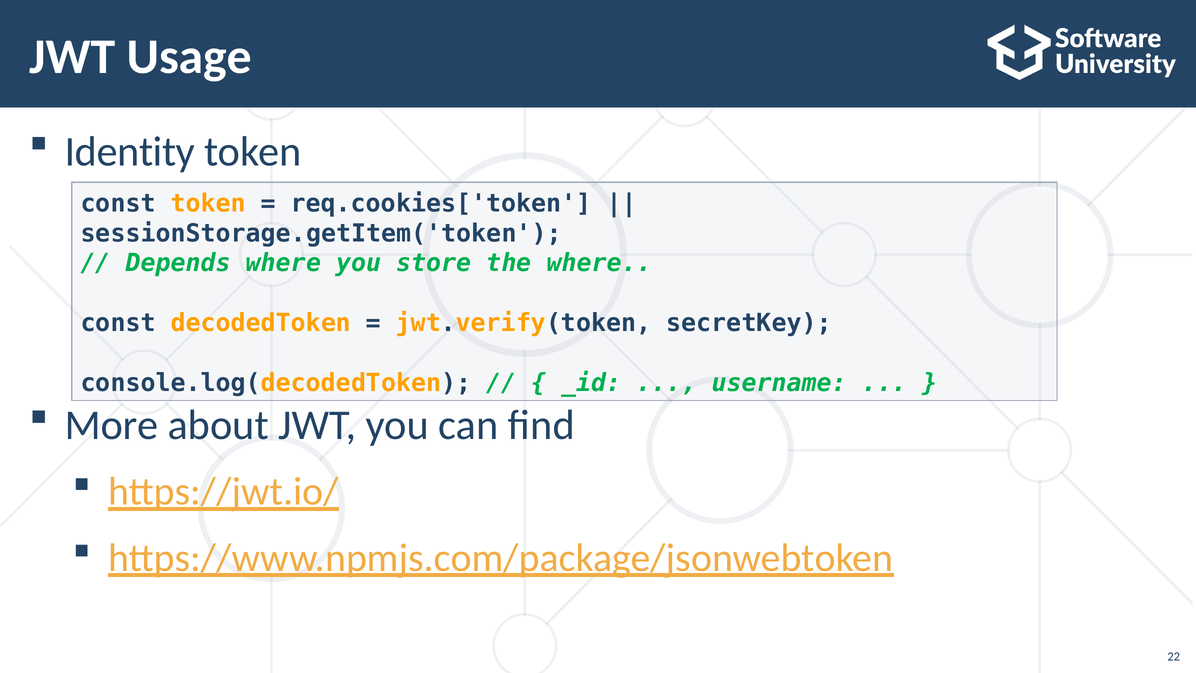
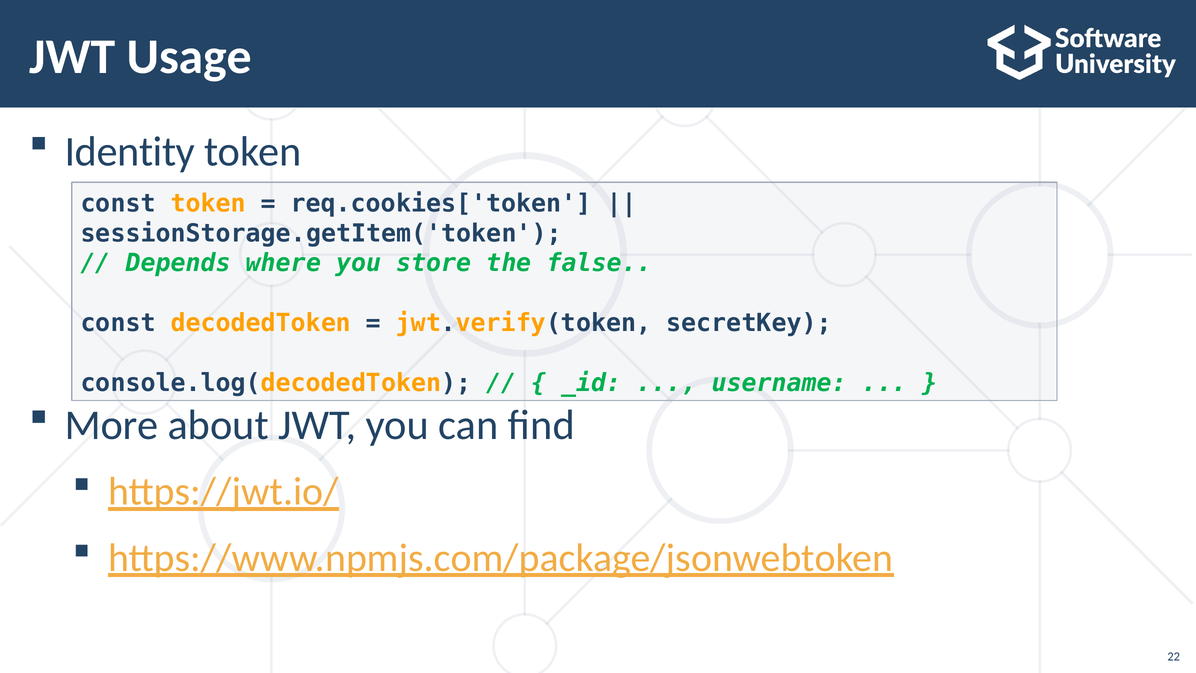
the where: where -> false (599, 263)
